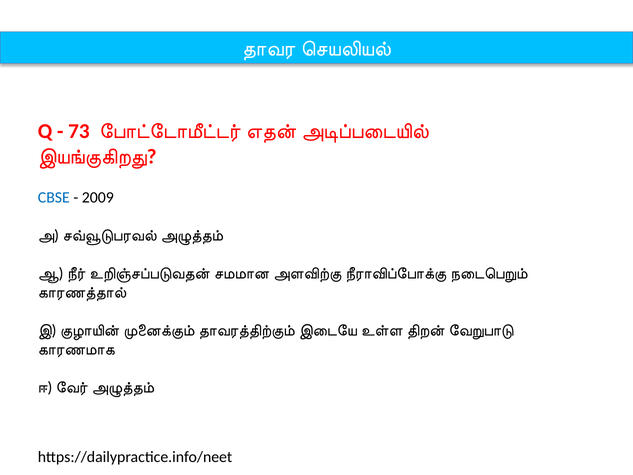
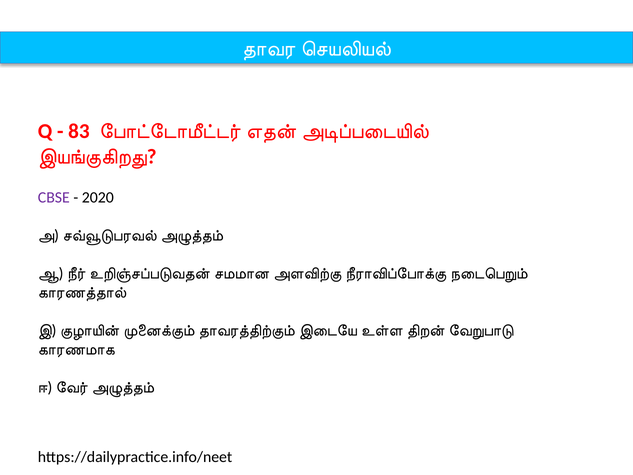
73: 73 -> 83 (79, 131)
CBSE colour: blue -> purple (54, 197)
2009: 2009 -> 2020 (98, 197)
